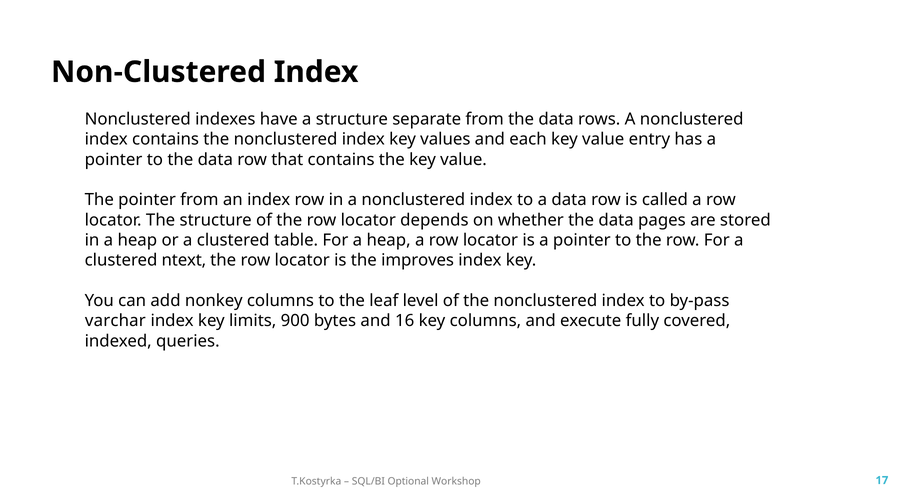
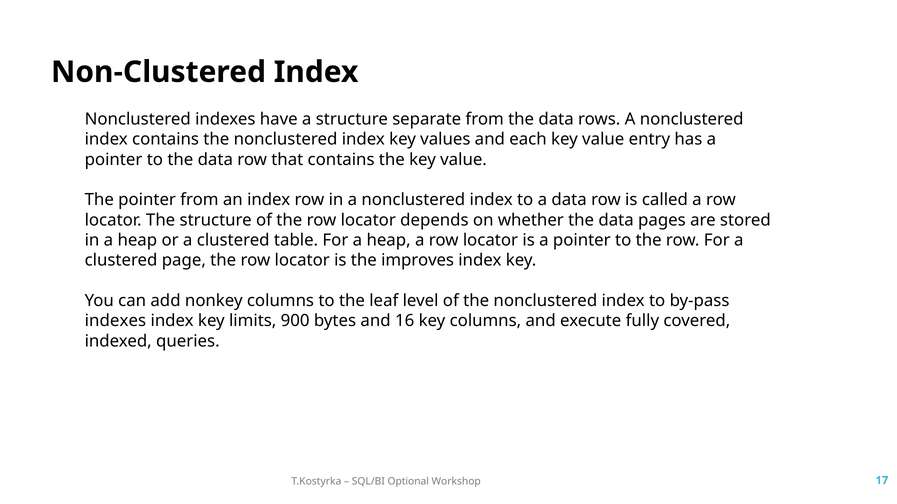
ntext: ntext -> page (184, 261)
varchar: varchar -> indexes (115, 321)
